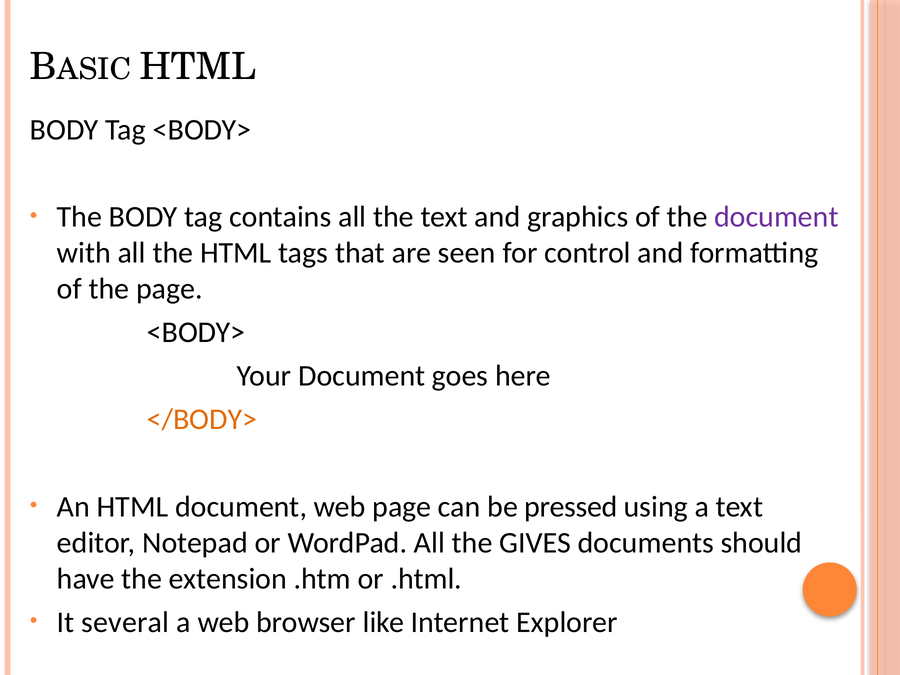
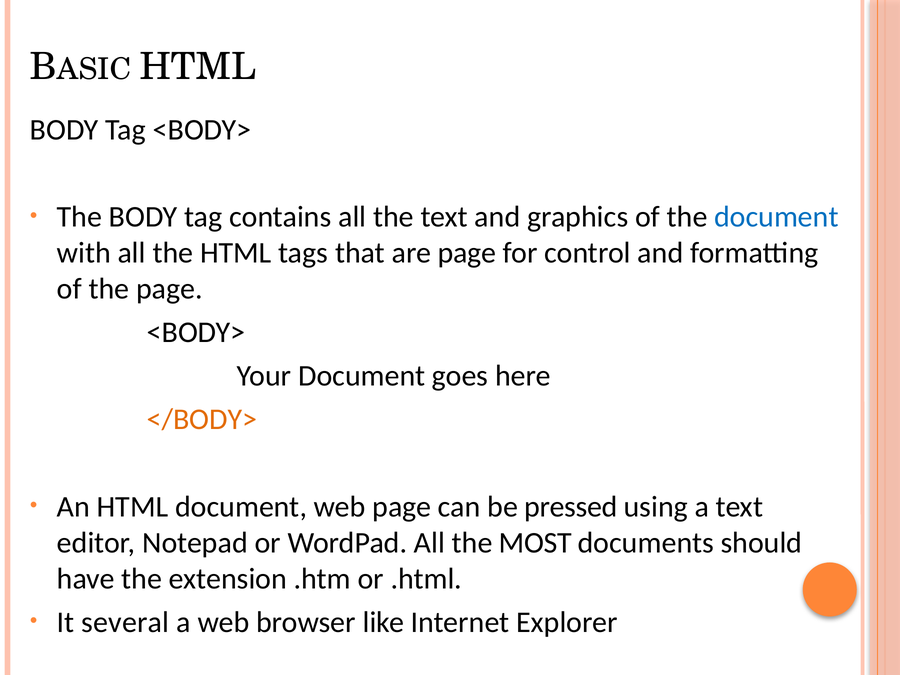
document colour: purple -> blue (776, 217)
are seen: seen -> page (467, 253)
GIVES: GIVES -> MOST (535, 543)
